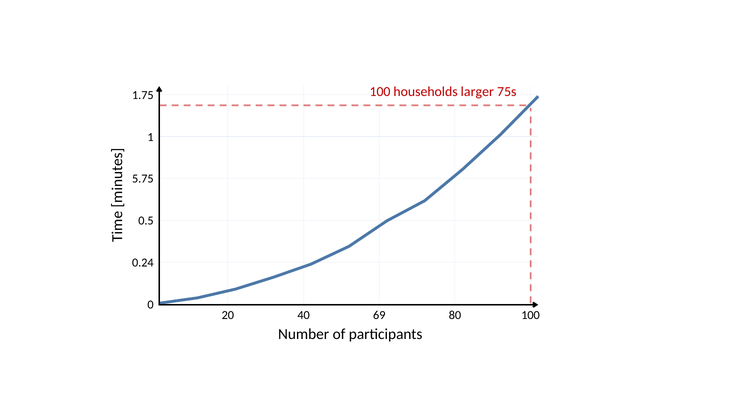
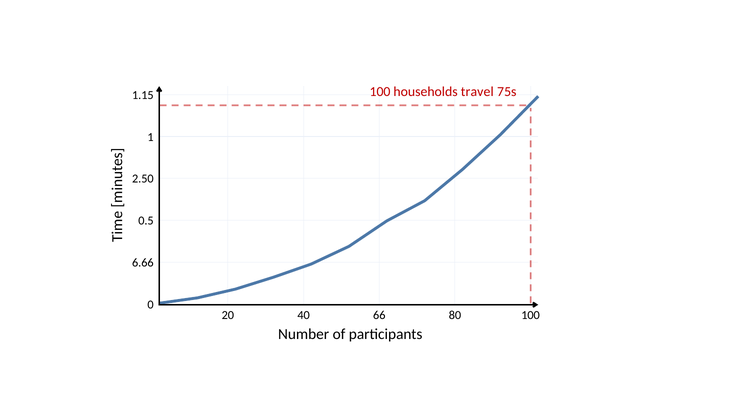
larger: larger -> travel (477, 92)
1.75: 1.75 -> 1.15 (143, 95)
5.75: 5.75 -> 2.50 (143, 179)
0.24: 0.24 -> 6.66 (143, 263)
69: 69 -> 66 (379, 315)
